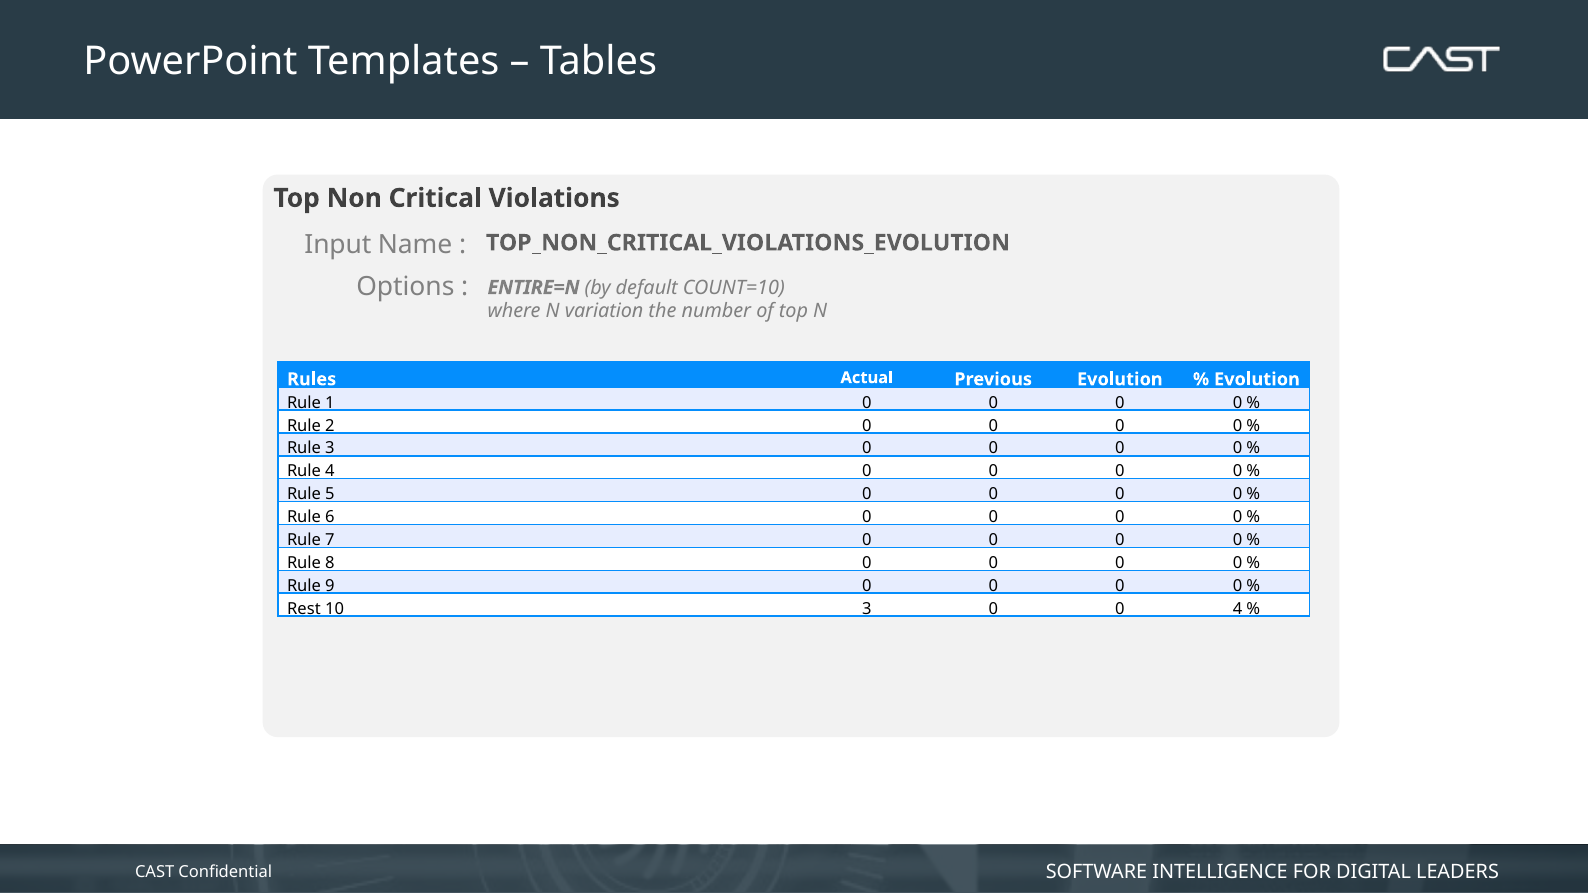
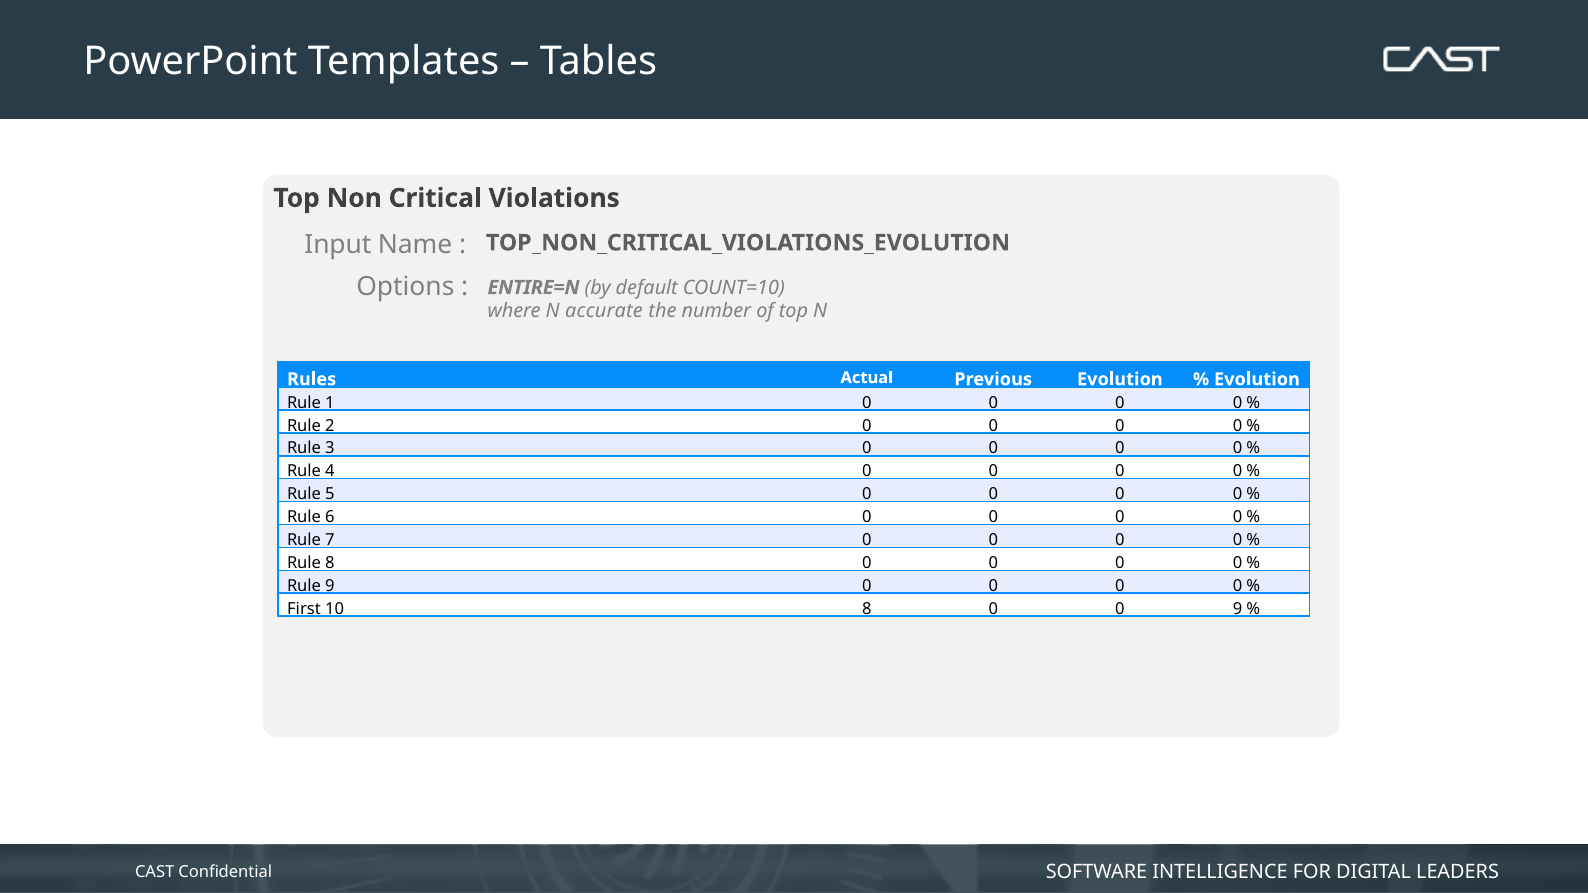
variation: variation -> accurate (604, 311)
Rest: Rest -> First (304, 609)
10 3: 3 -> 8 (867, 609)
0 4: 4 -> 9 (1238, 609)
